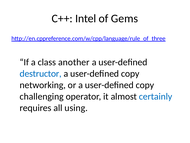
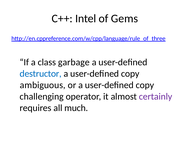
another: another -> garbage (74, 62)
networking: networking -> ambiguous (43, 85)
certainly colour: blue -> purple (156, 96)
using: using -> much (76, 108)
